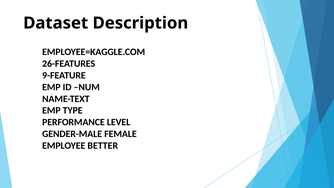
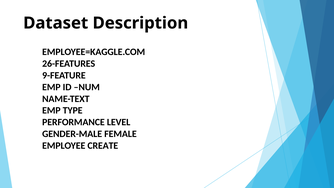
BETTER: BETTER -> CREATE (103, 146)
